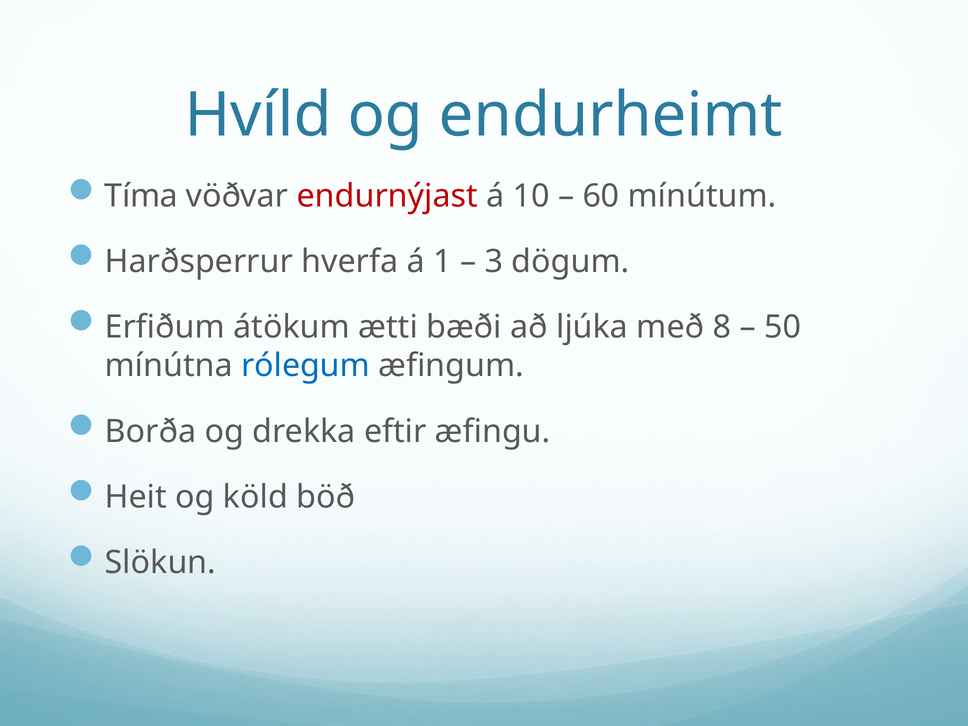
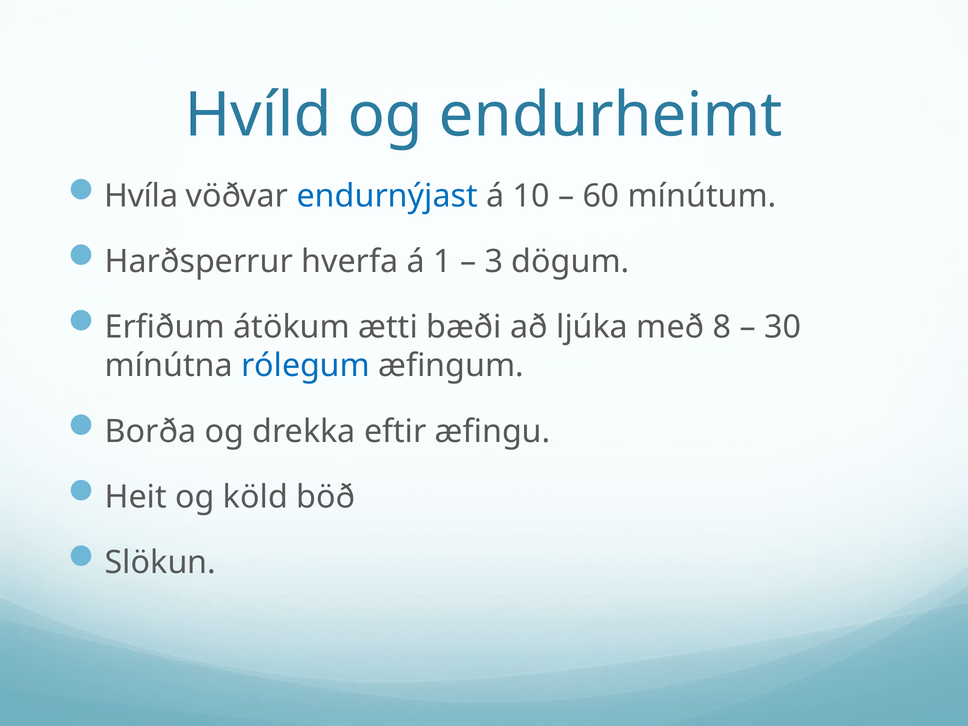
Tíma: Tíma -> Hvíla (141, 196)
endurnýjast colour: red -> blue (387, 196)
50: 50 -> 30 (783, 327)
